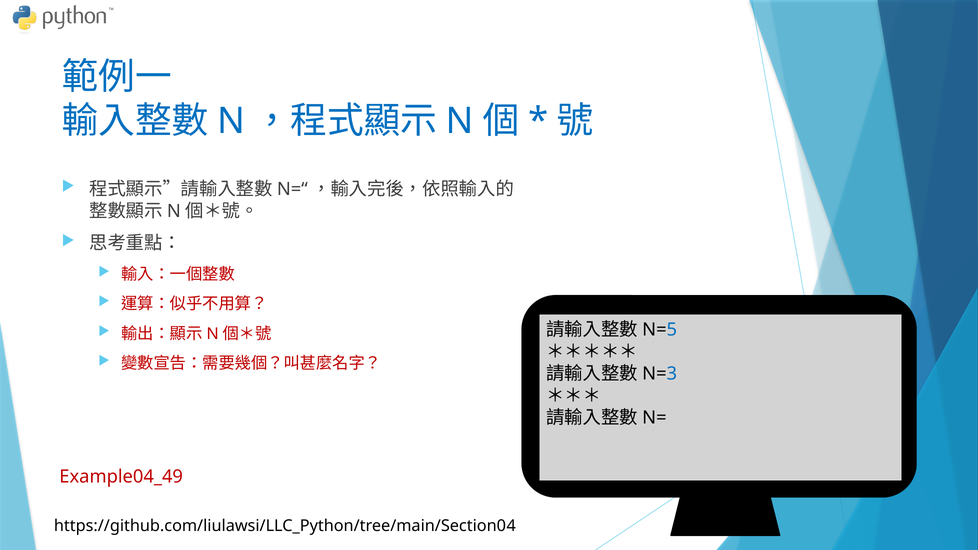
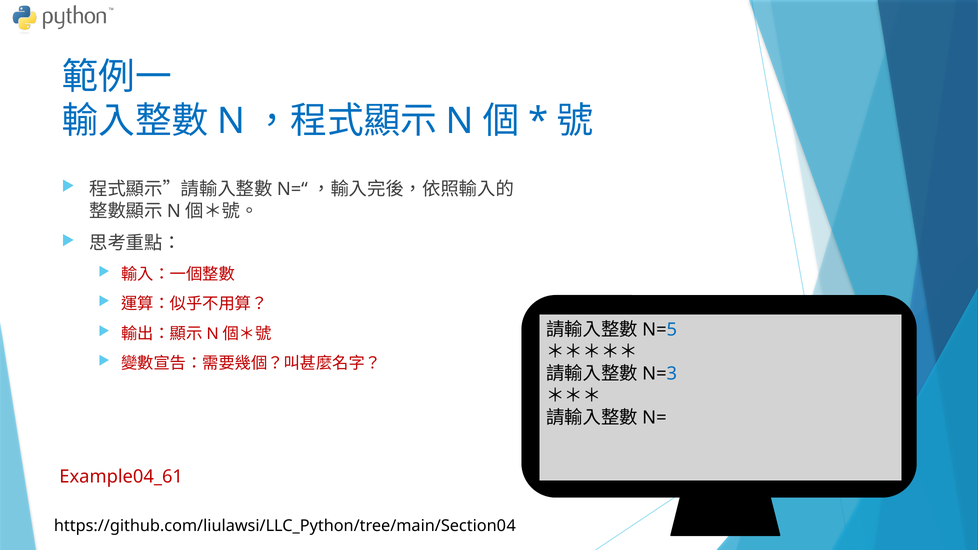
Example04_49: Example04_49 -> Example04_61 (121, 477)
